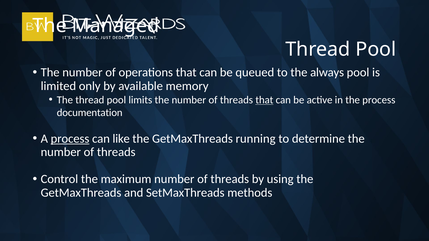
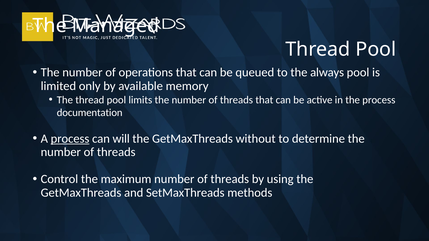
that underline: present -> none (264, 100)
like: like -> will (121, 139)
running: running -> without (256, 139)
